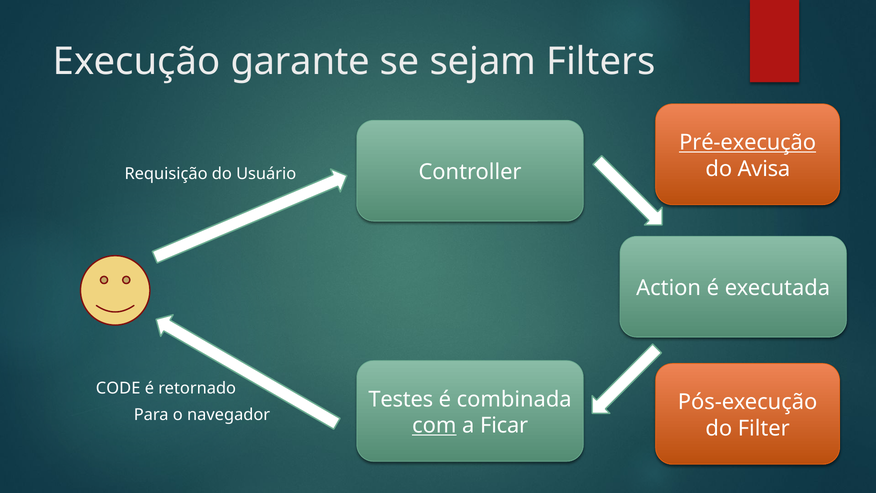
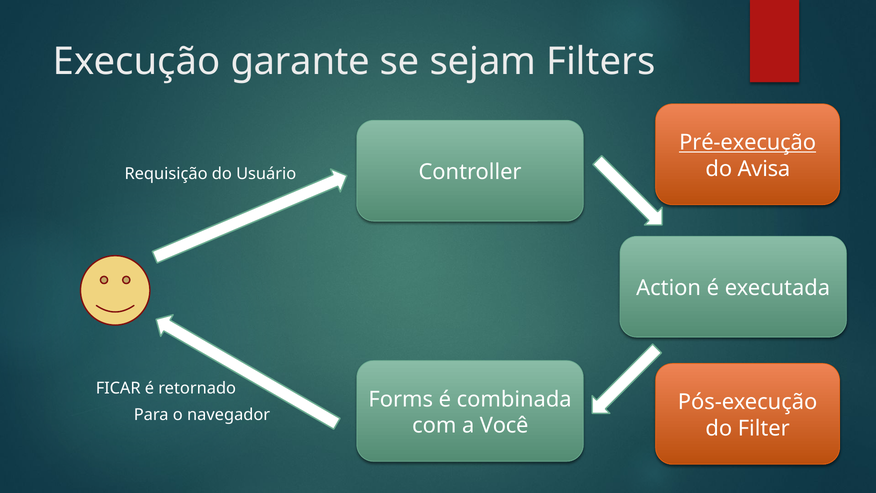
CODE: CODE -> FICAR (118, 388)
Testes: Testes -> Forms (401, 399)
com underline: present -> none (434, 425)
Ficar: Ficar -> Você (504, 425)
